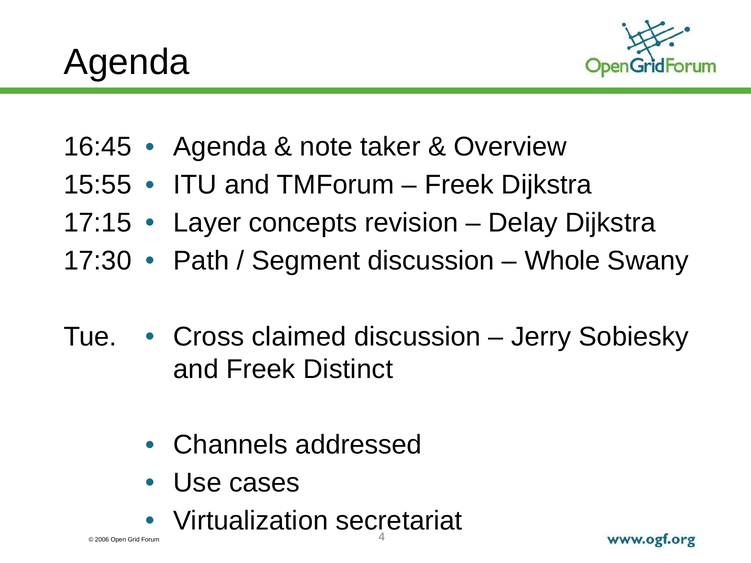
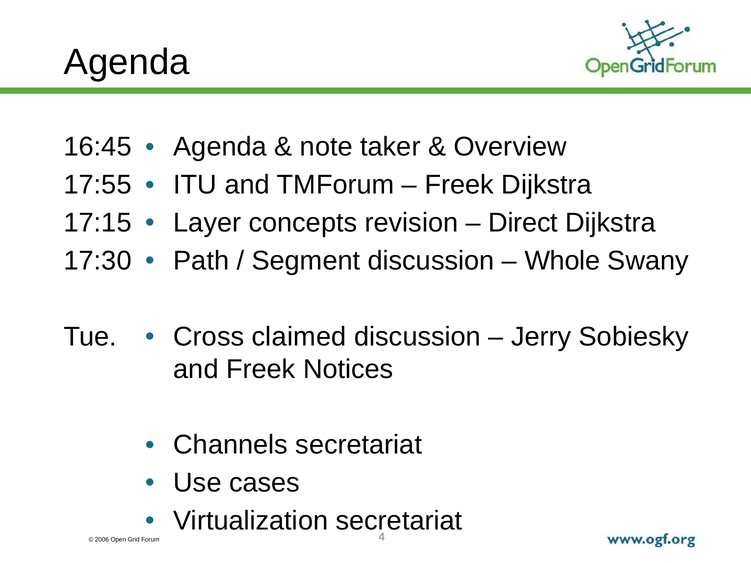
15:55: 15:55 -> 17:55 (98, 185)
Delay: Delay -> Direct (523, 223)
Distinct: Distinct -> Notices (348, 369)
Channels addressed: addressed -> secretariat (359, 445)
